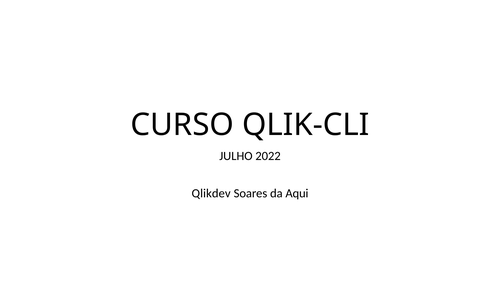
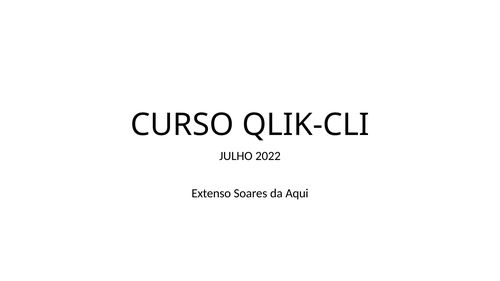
Qlikdev: Qlikdev -> Extenso (211, 194)
